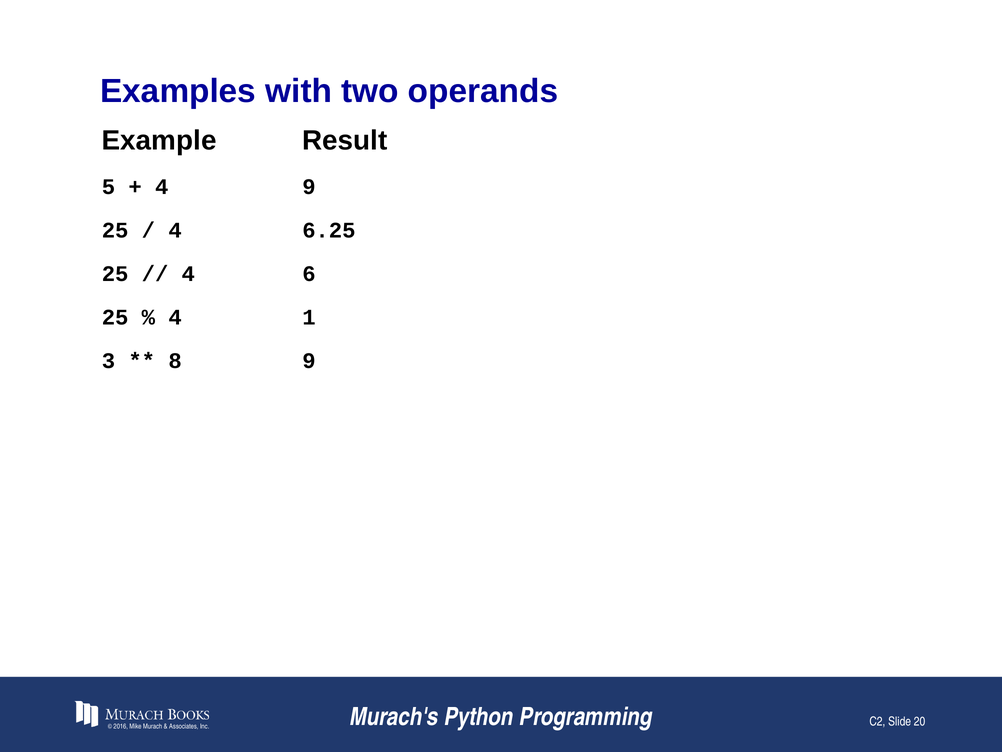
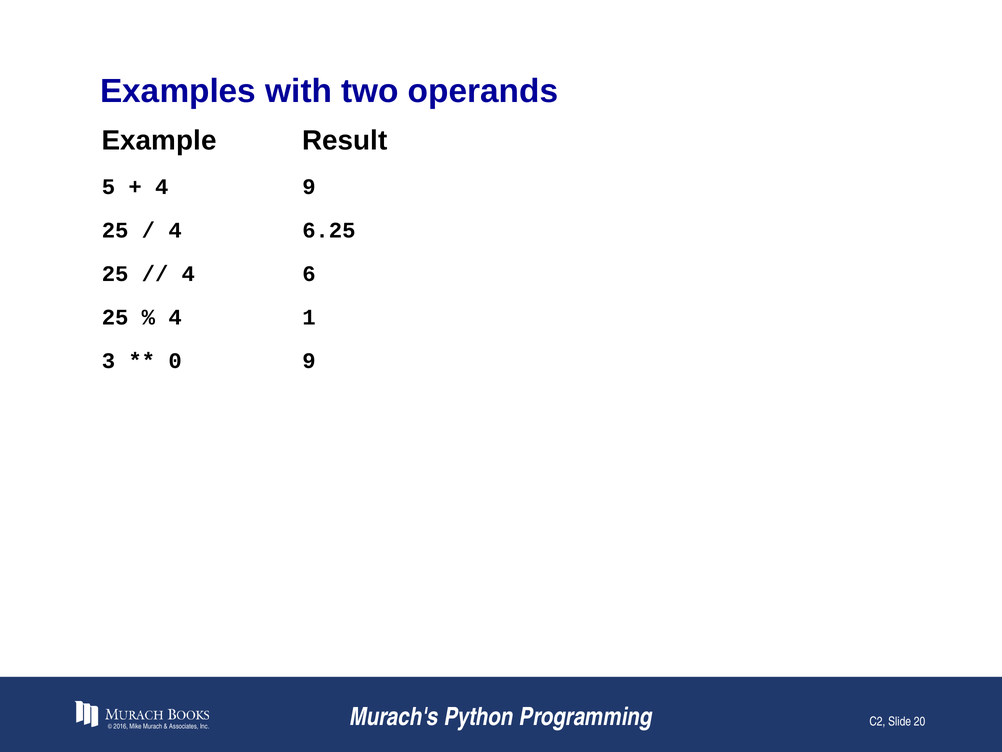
8: 8 -> 0 (175, 361)
